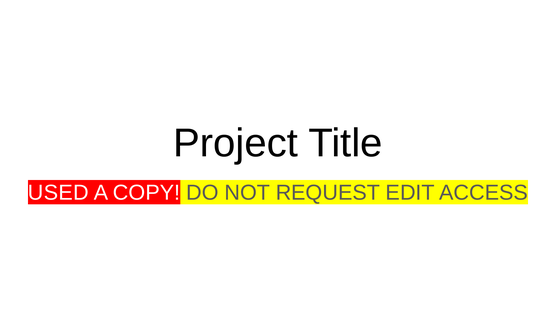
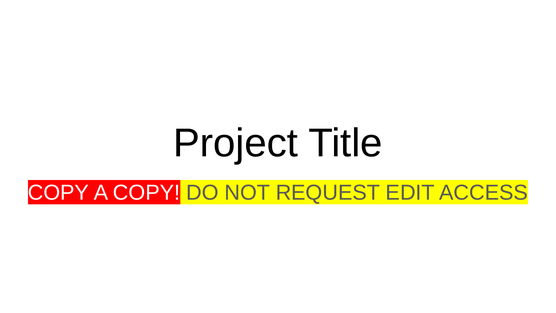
USED: USED -> COPY (58, 192)
